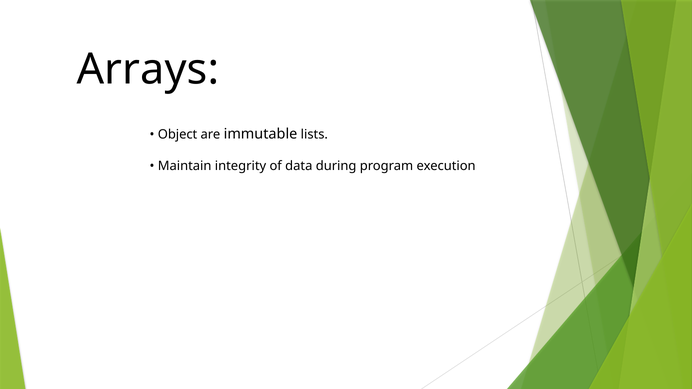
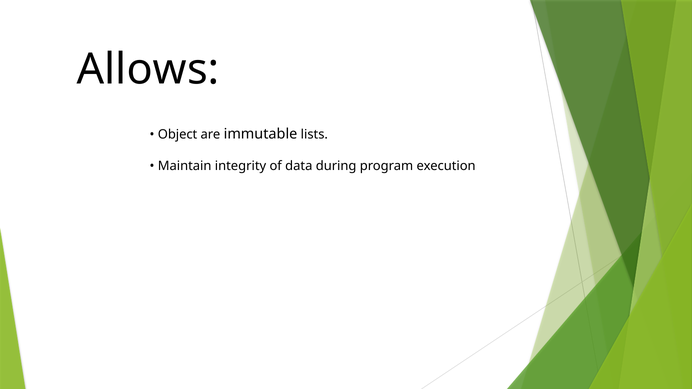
Arrays: Arrays -> Allows (148, 70)
